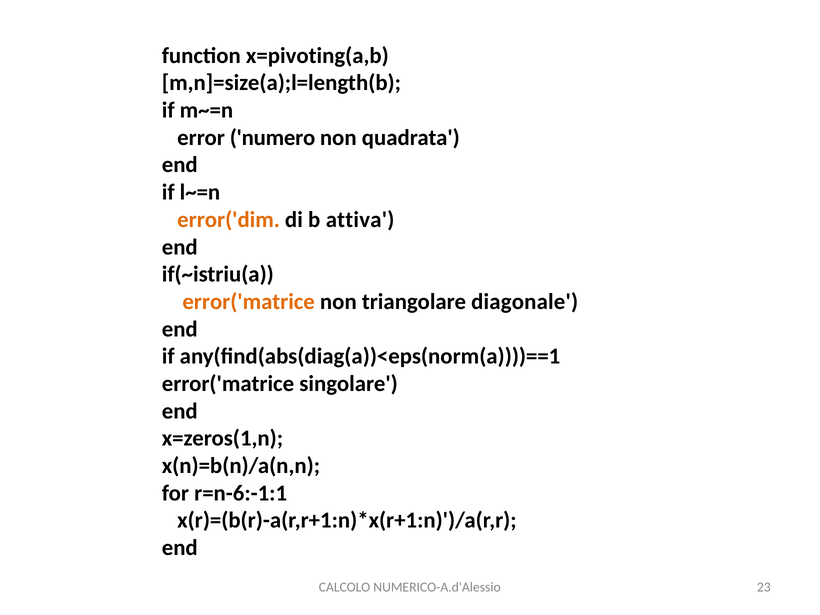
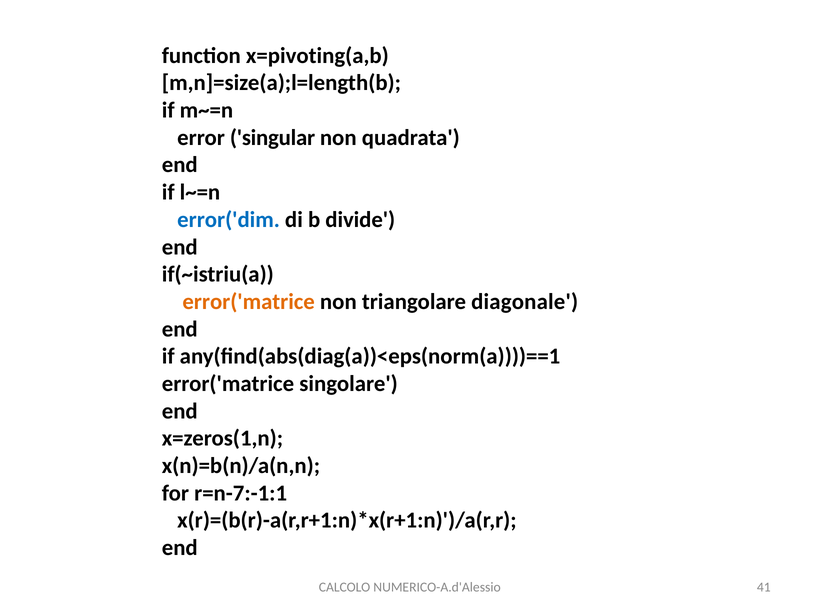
numero: numero -> singular (273, 138)
error('dim colour: orange -> blue (229, 220)
attiva: attiva -> divide (360, 220)
r=n-6:-1:1: r=n-6:-1:1 -> r=n-7:-1:1 (241, 493)
23: 23 -> 41 (764, 587)
